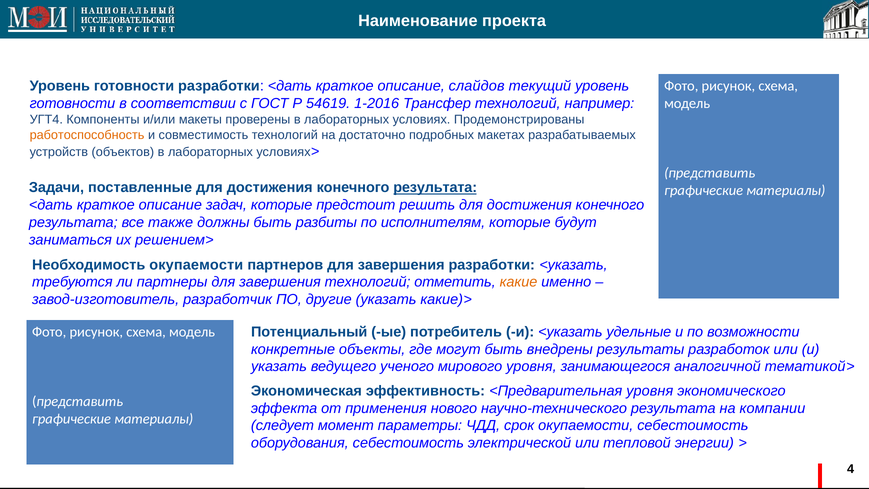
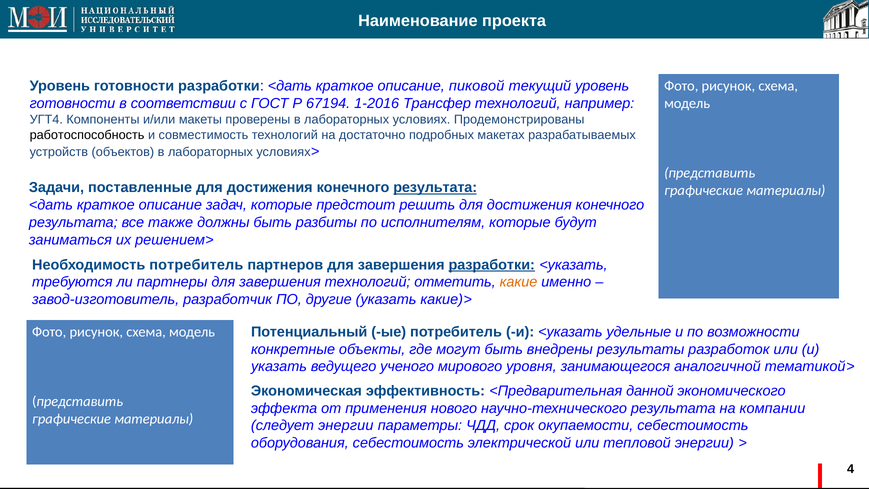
слайдов: слайдов -> пиковой (477, 86)
54619: 54619 -> 67194 (328, 104)
работоспособность colour: orange -> black (87, 135)
Необходимость окупаемости: окупаемости -> потребитель (196, 265)
разработки underline: none -> present (492, 265)
<Предварительная уровня: уровня -> данной (650, 391)
следует момент: момент -> энергии (346, 425)
